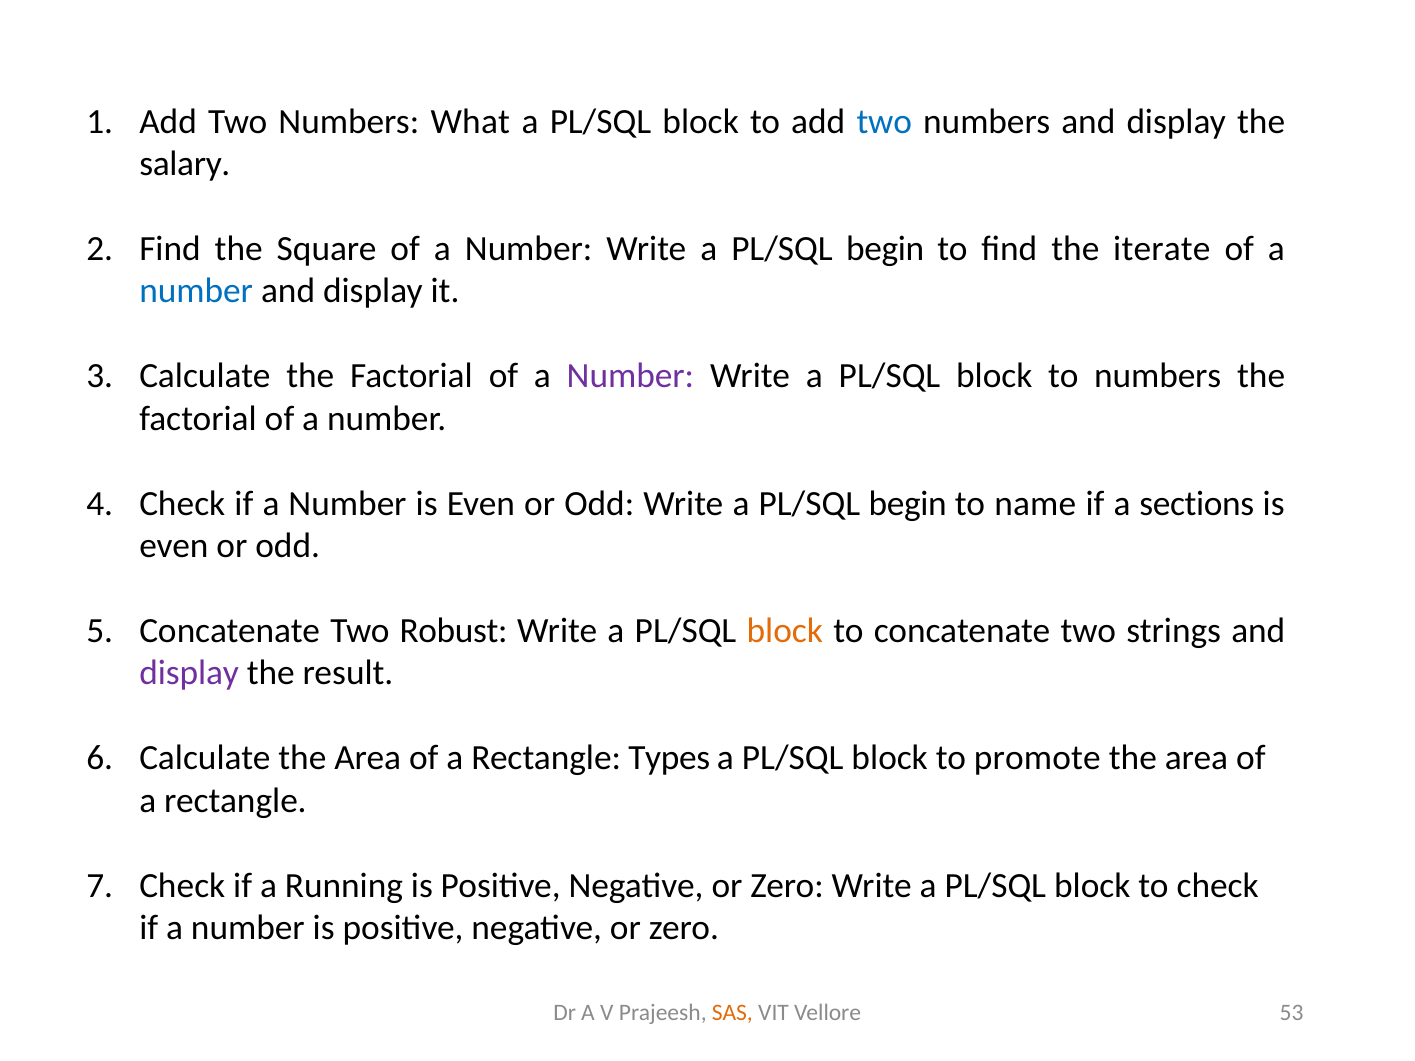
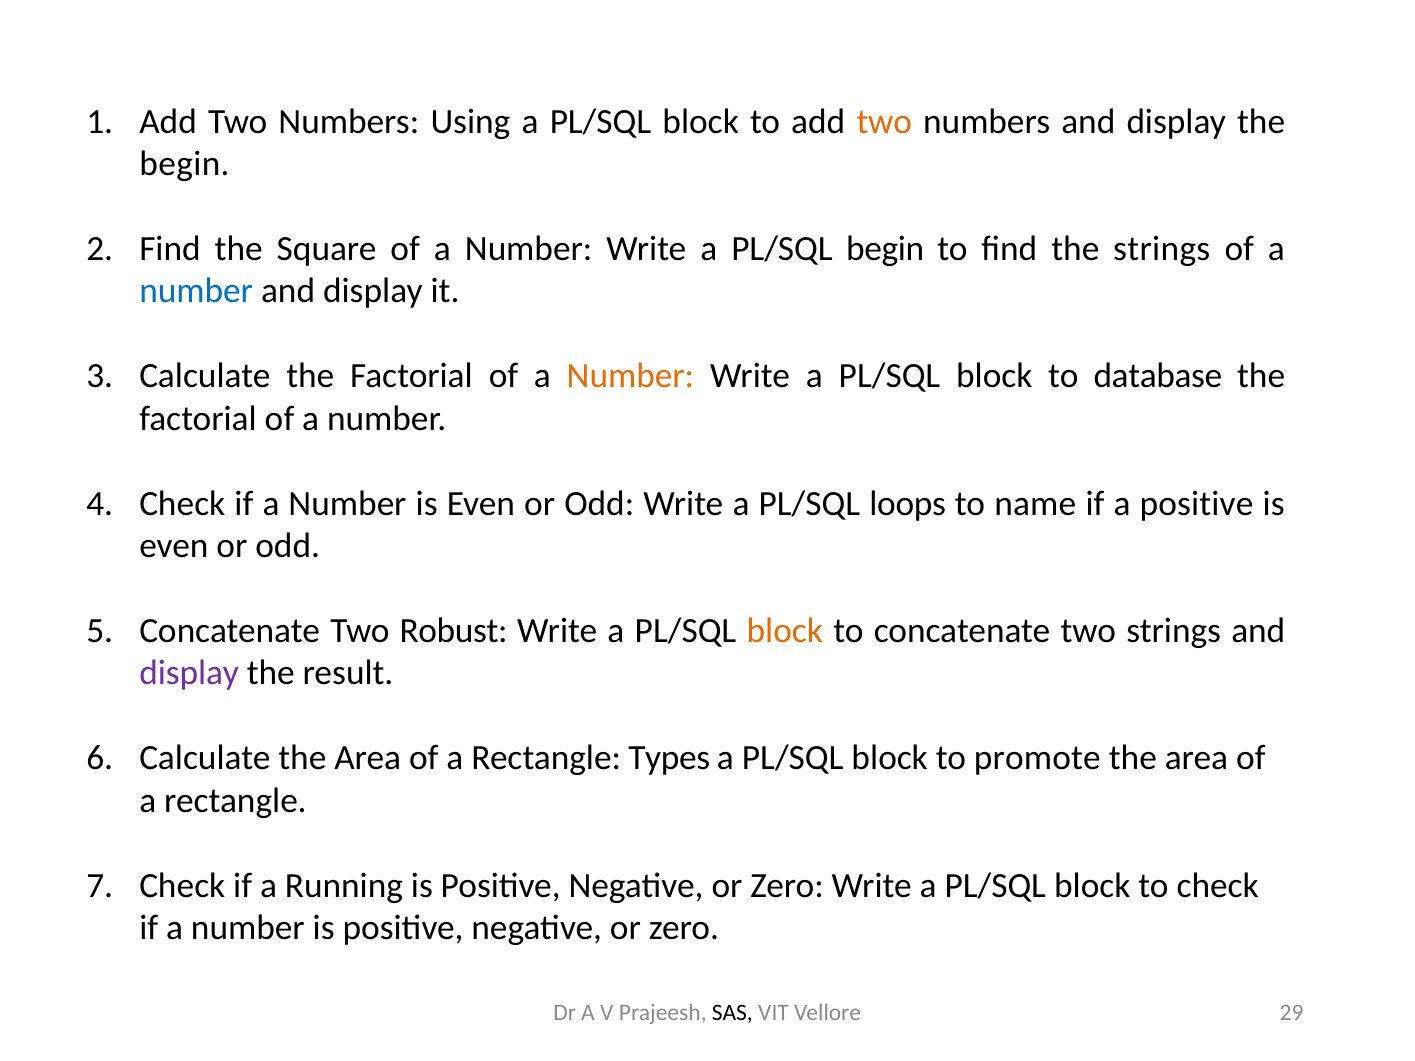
What: What -> Using (470, 122)
two colour: blue -> orange (884, 122)
salary: salary -> begin (185, 164)
the iterate: iterate -> strings (1162, 249)
Number colour: purple -> orange (630, 376)
to numbers: numbers -> database (1158, 376)
begin: begin -> loops (908, 504)
a sections: sections -> positive (1197, 504)
SAS colour: orange -> black (732, 1013)
53: 53 -> 29 (1292, 1013)
